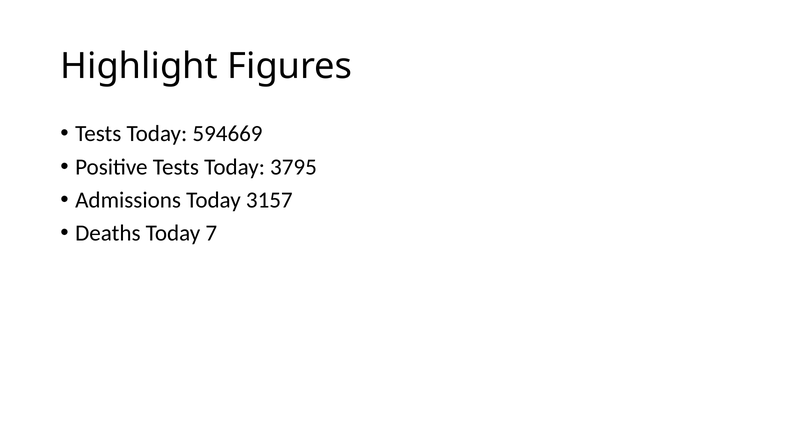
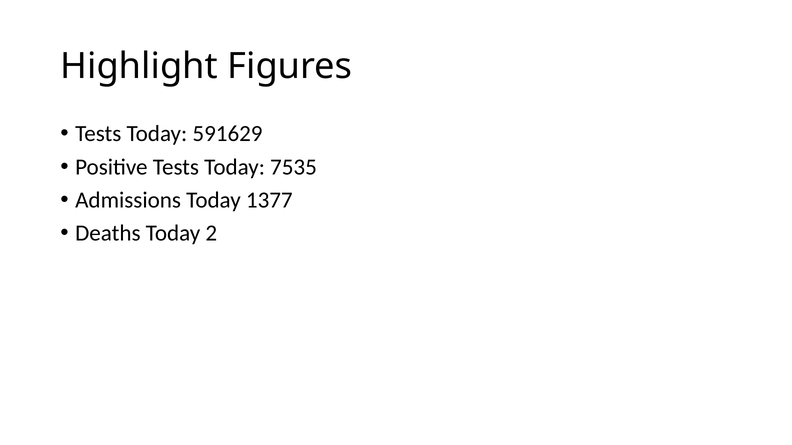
594669: 594669 -> 591629 (228, 134)
3795: 3795 -> 7535 (293, 167)
3157: 3157 -> 1377 (269, 200)
7: 7 -> 2 (211, 234)
